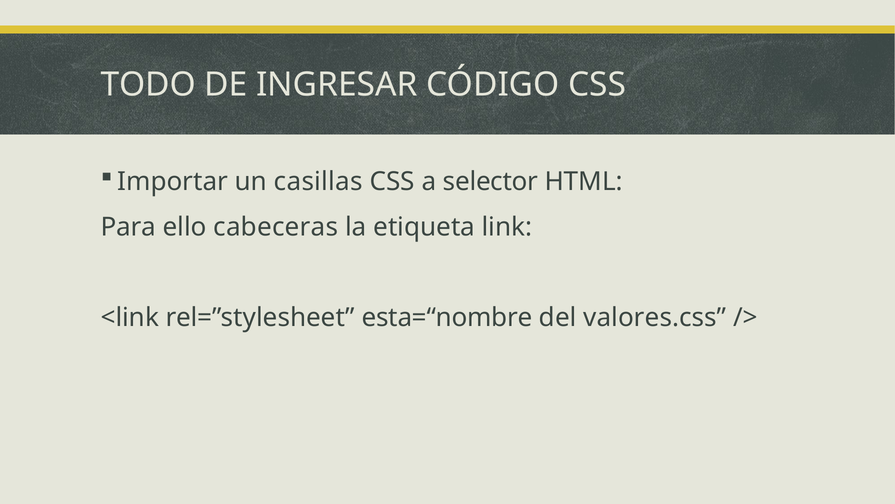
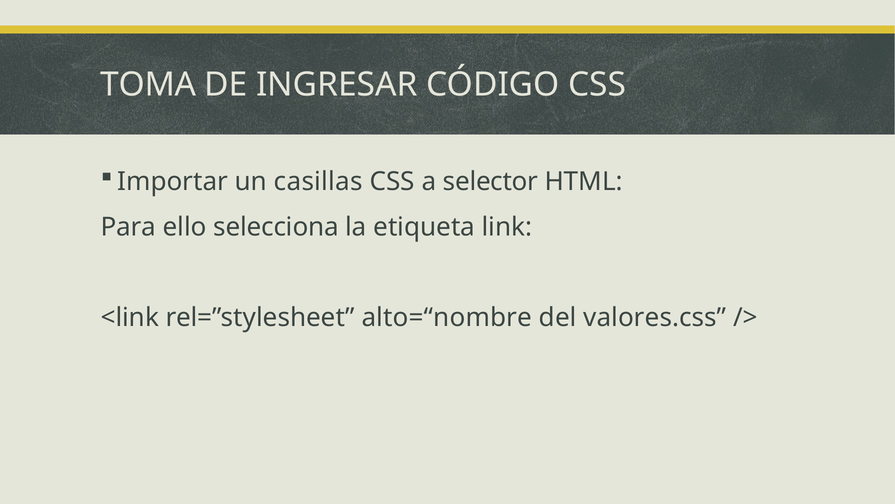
TODO: TODO -> TOMA (148, 85)
cabeceras: cabeceras -> selecciona (276, 227)
esta=“nombre: esta=“nombre -> alto=“nombre (447, 317)
